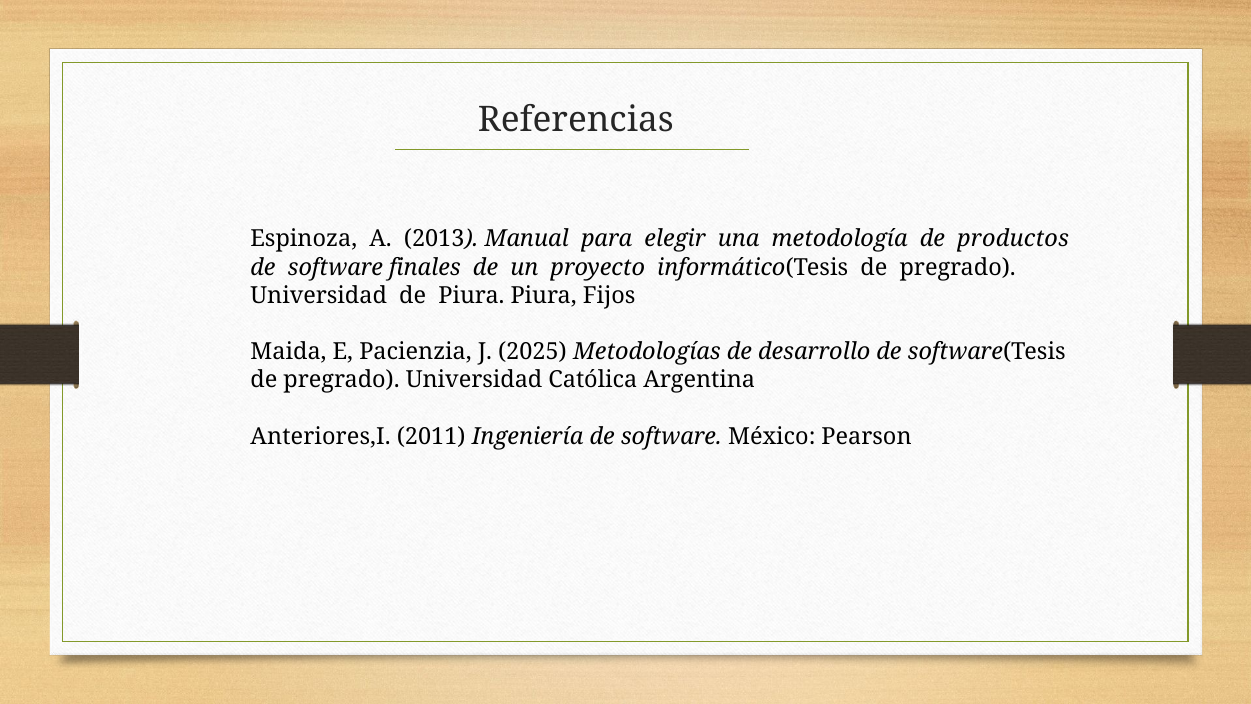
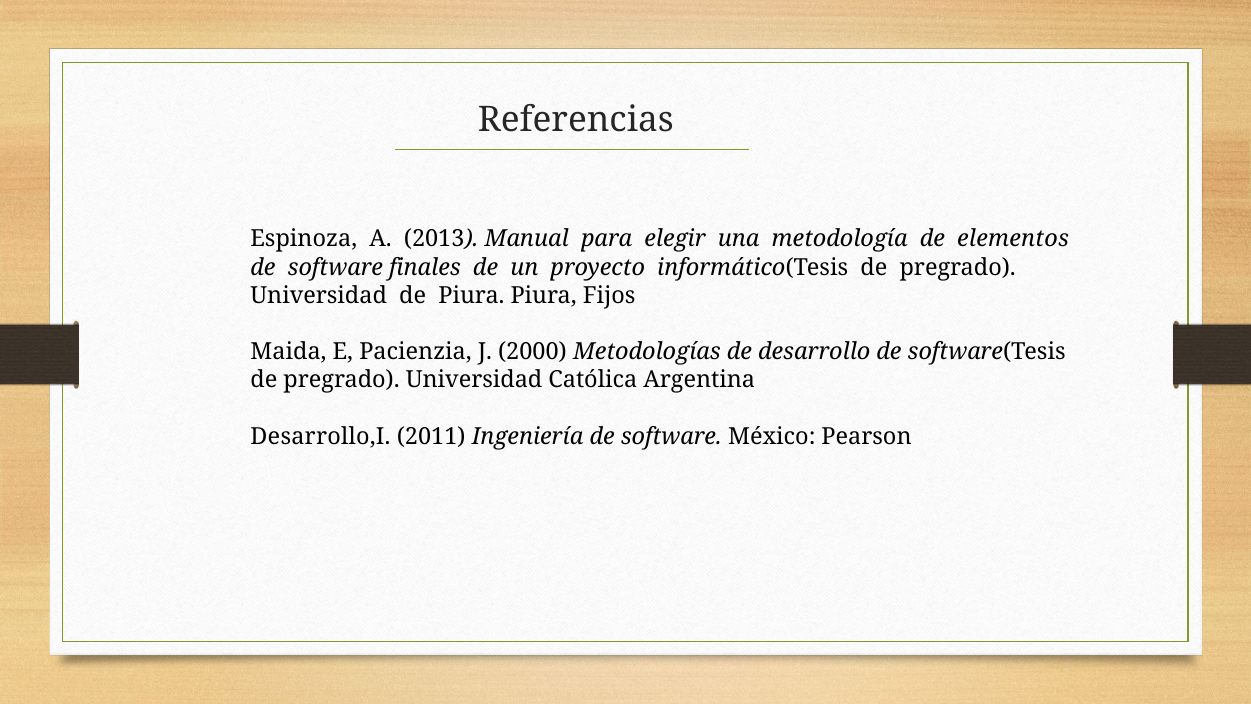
productos: productos -> elementos (1013, 239)
2025: 2025 -> 2000 (532, 352)
Anteriores,I: Anteriores,I -> Desarrollo,I (321, 436)
